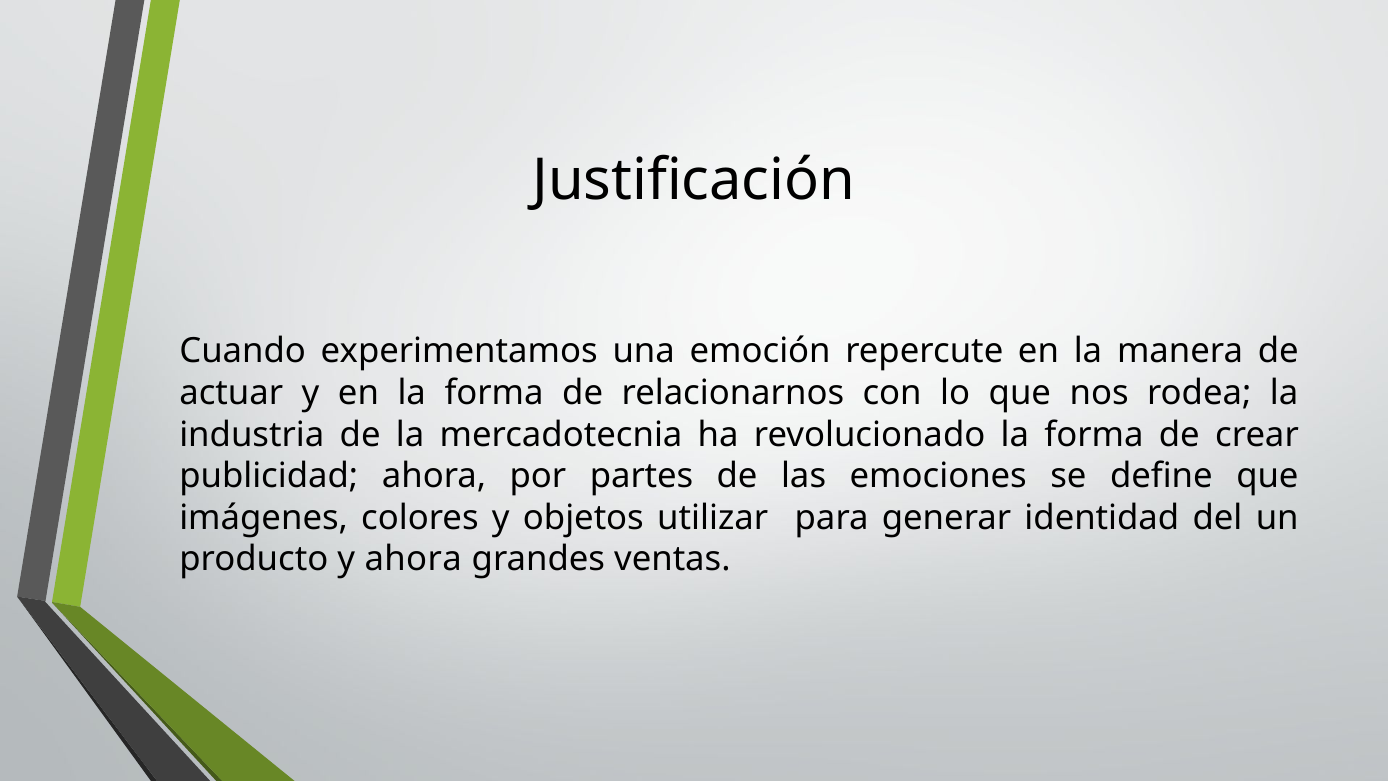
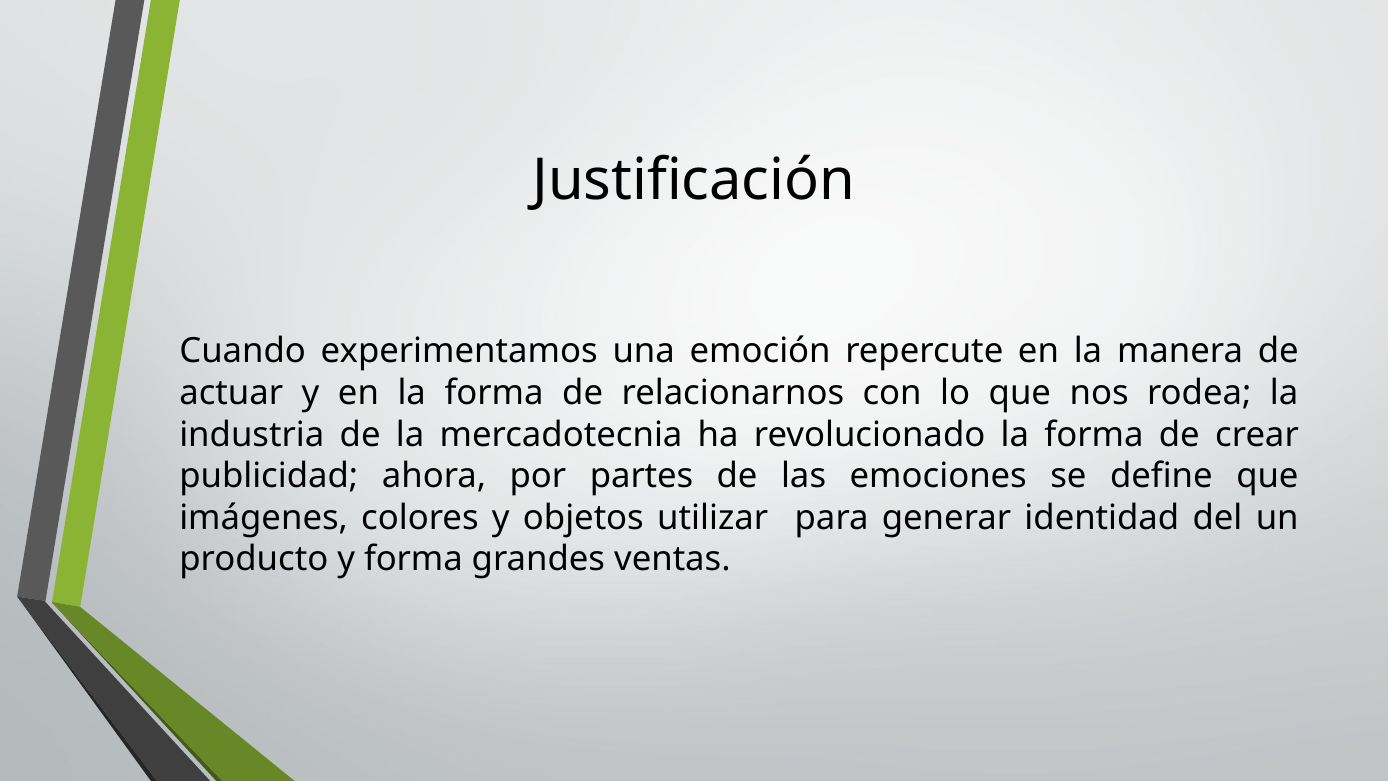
y ahora: ahora -> forma (413, 559)
